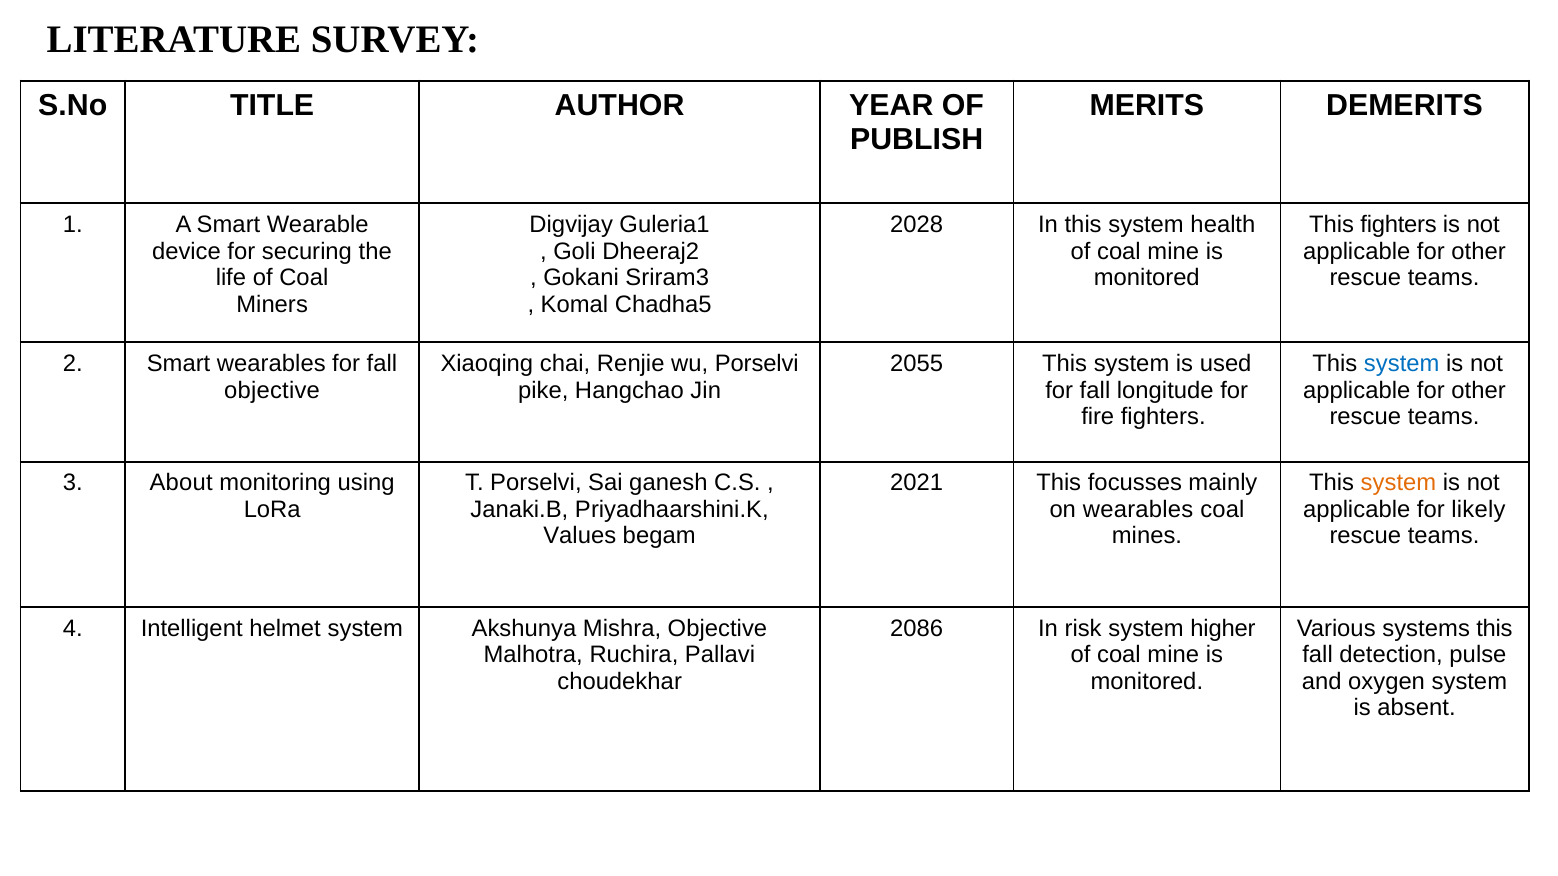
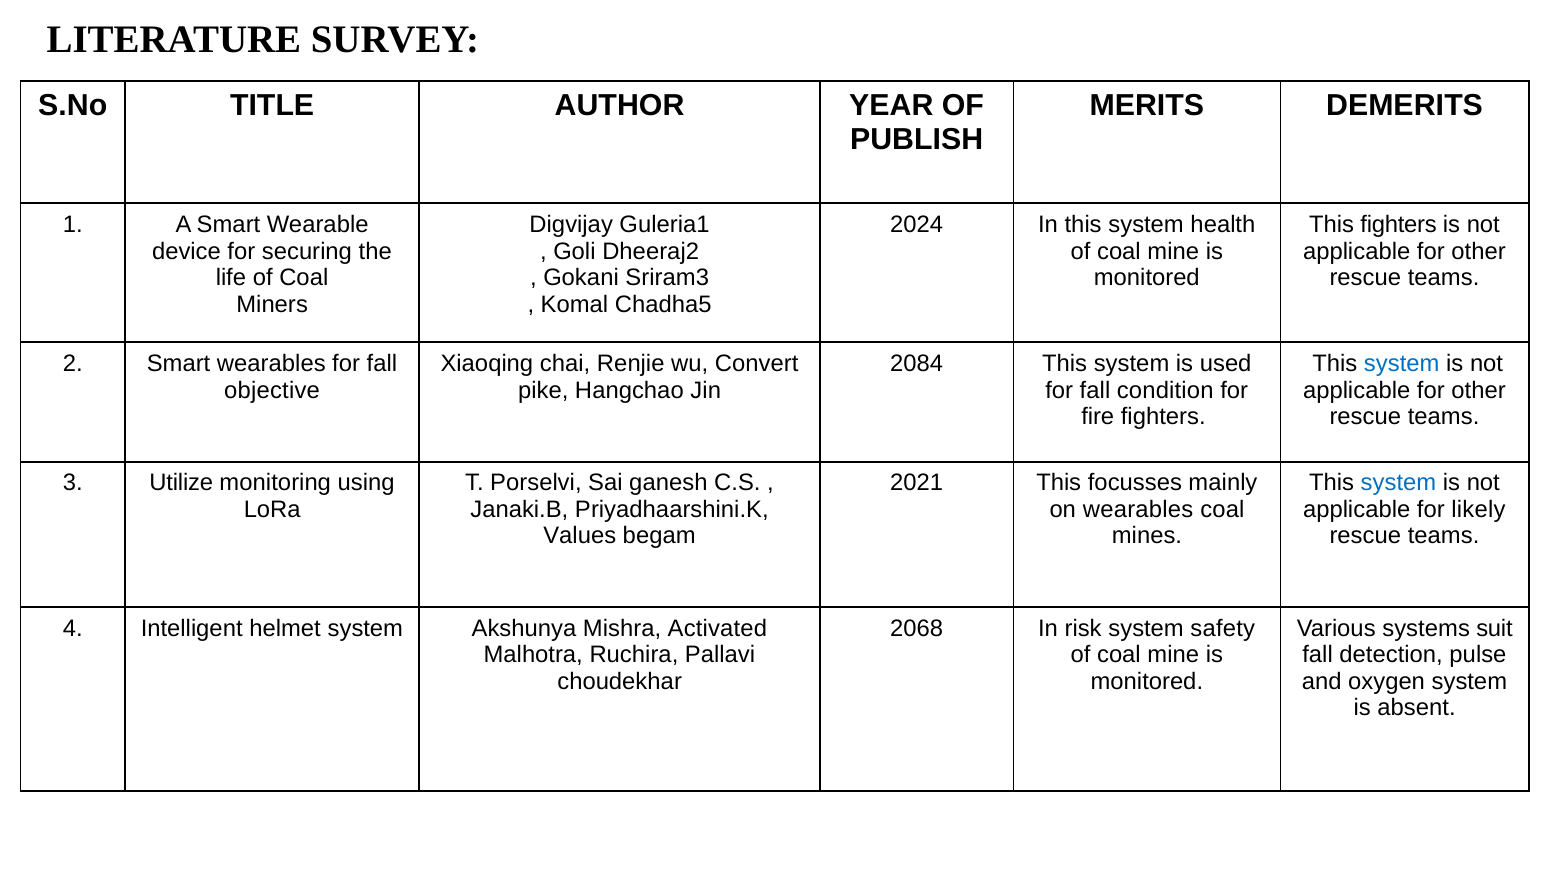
2028: 2028 -> 2024 (917, 225)
wu Porselvi: Porselvi -> Convert (757, 364)
2055: 2055 -> 2084 (917, 364)
longitude: longitude -> condition (1165, 390)
About: About -> Utilize (181, 483)
system colour: orange -> blue (1398, 483)
Mishra Objective: Objective -> Activated (717, 629)
2086: 2086 -> 2068 (917, 629)
higher: higher -> safety (1223, 629)
systems this: this -> suit (1494, 629)
